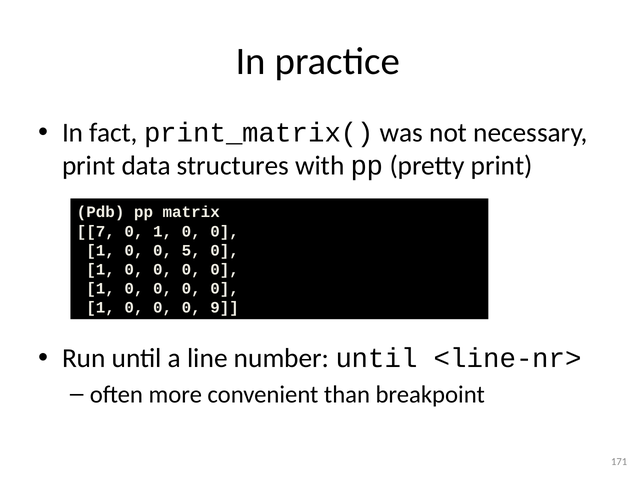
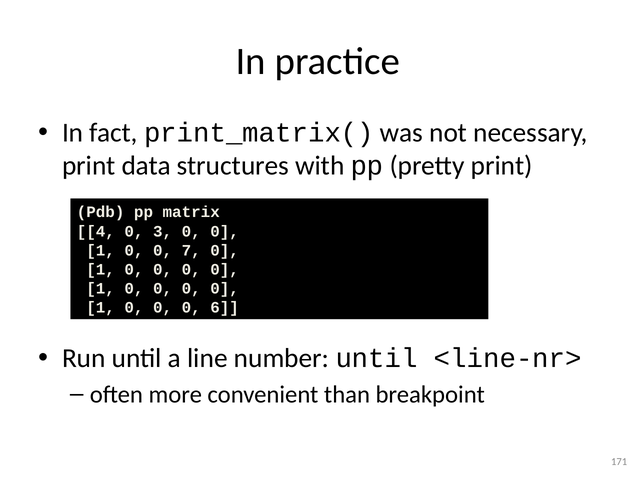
7: 7 -> 4 (96, 231)
1: 1 -> 3 (163, 231)
5: 5 -> 7 (191, 250)
9: 9 -> 6 (225, 308)
